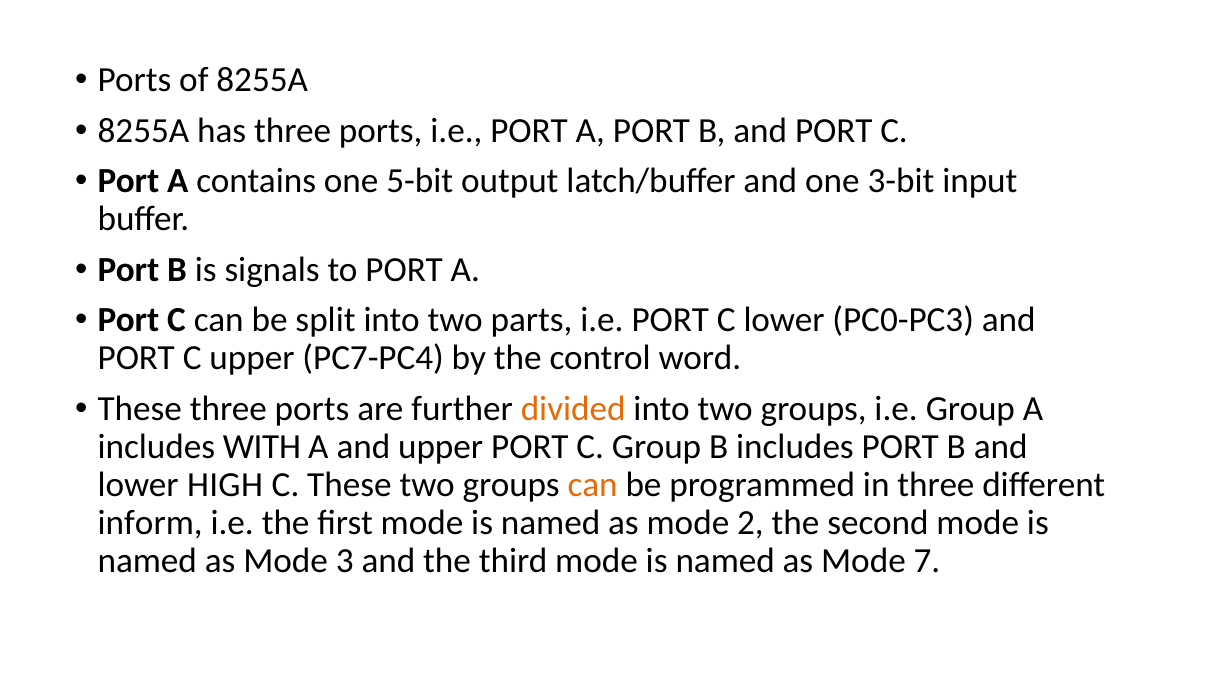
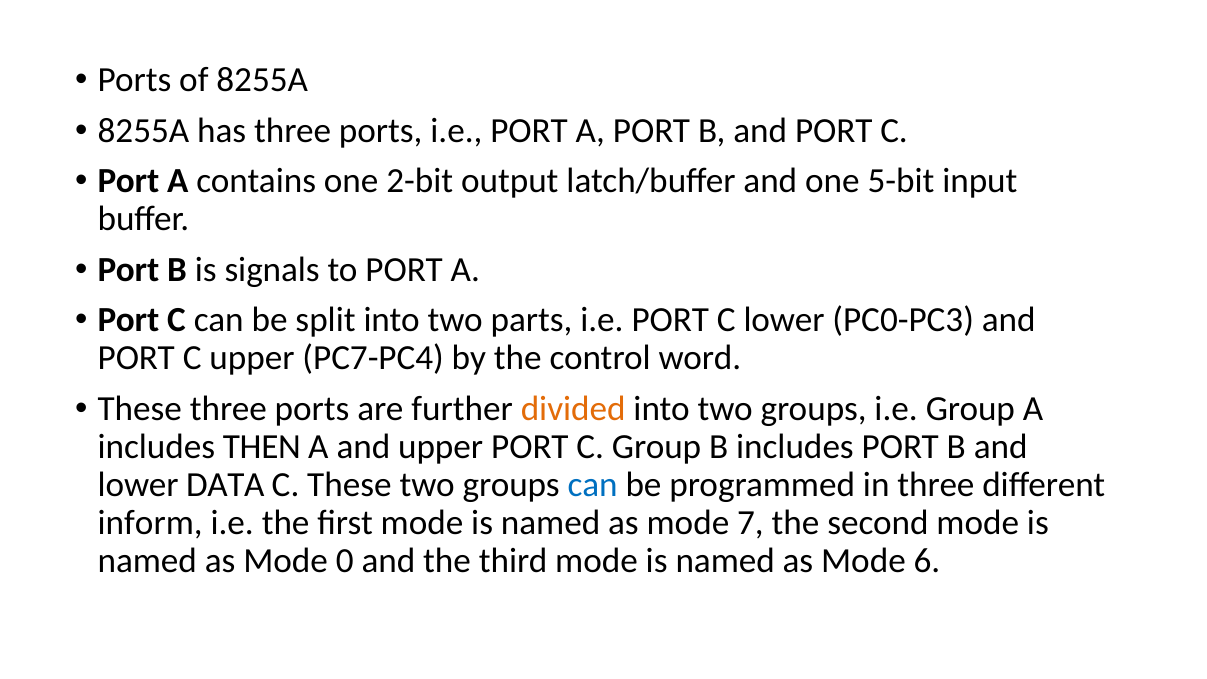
5-bit: 5-bit -> 2-bit (420, 181)
3-bit: 3-bit -> 5-bit (901, 181)
WITH: WITH -> THEN (262, 447)
HIGH: HIGH -> DATA (225, 485)
can colour: orange -> blue (593, 485)
2: 2 -> 7 (750, 523)
3: 3 -> 0 (345, 561)
7: 7 -> 6 (927, 561)
